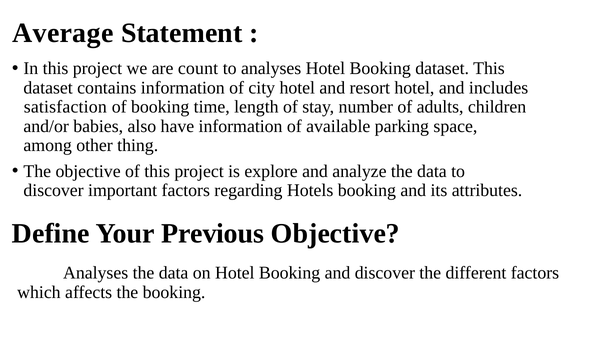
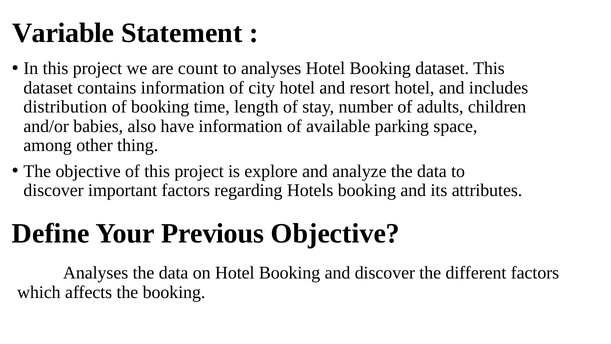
Average: Average -> Variable (63, 33)
satisfaction: satisfaction -> distribution (65, 107)
